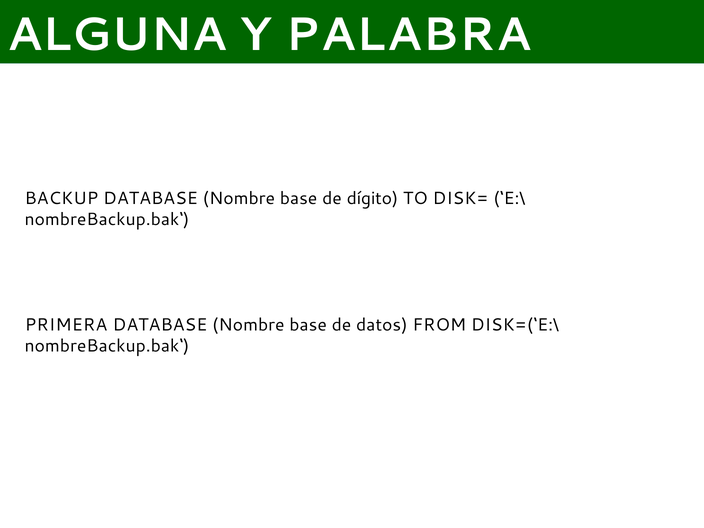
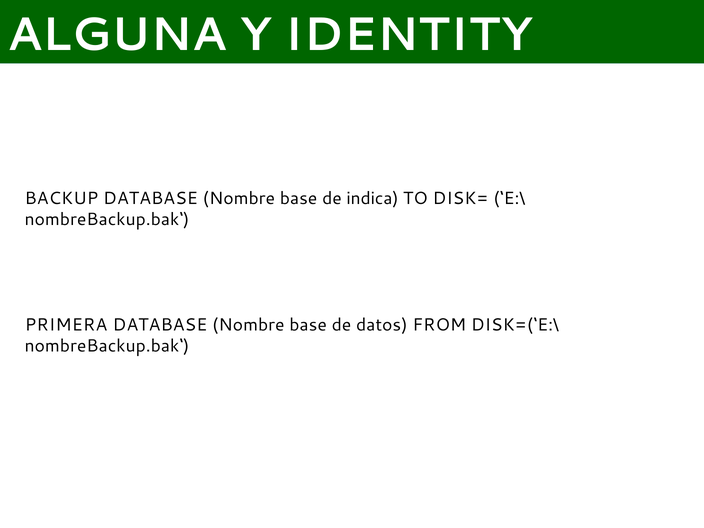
PALABRA: PALABRA -> IDENTITY (409, 35)
dígito: dígito -> indica (372, 198)
